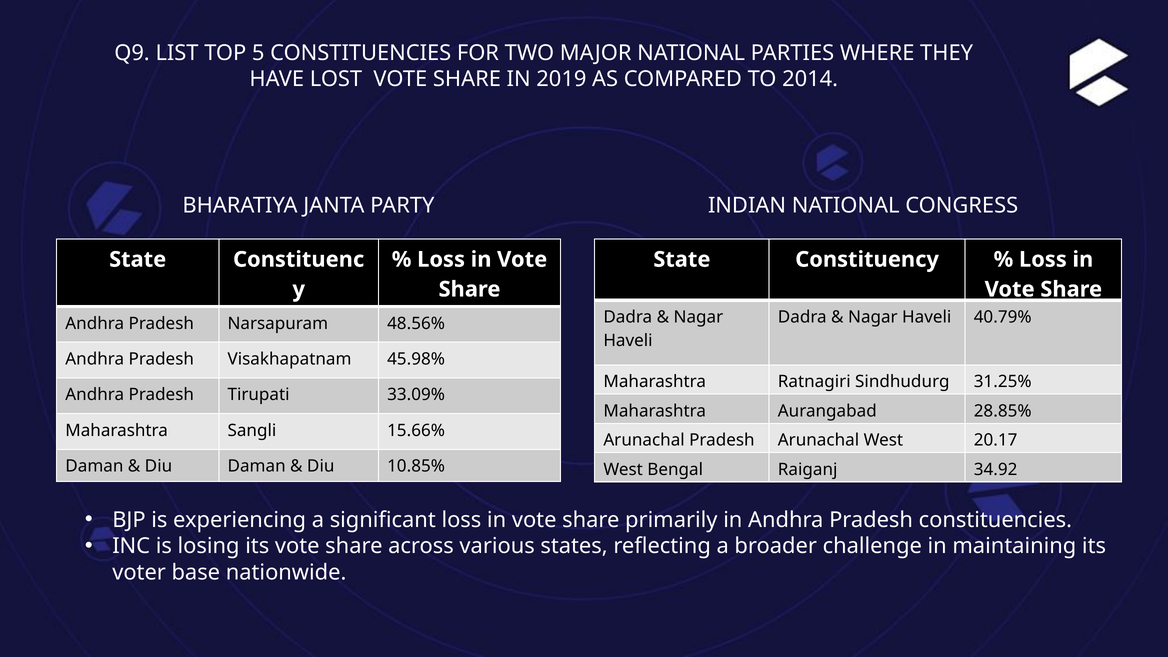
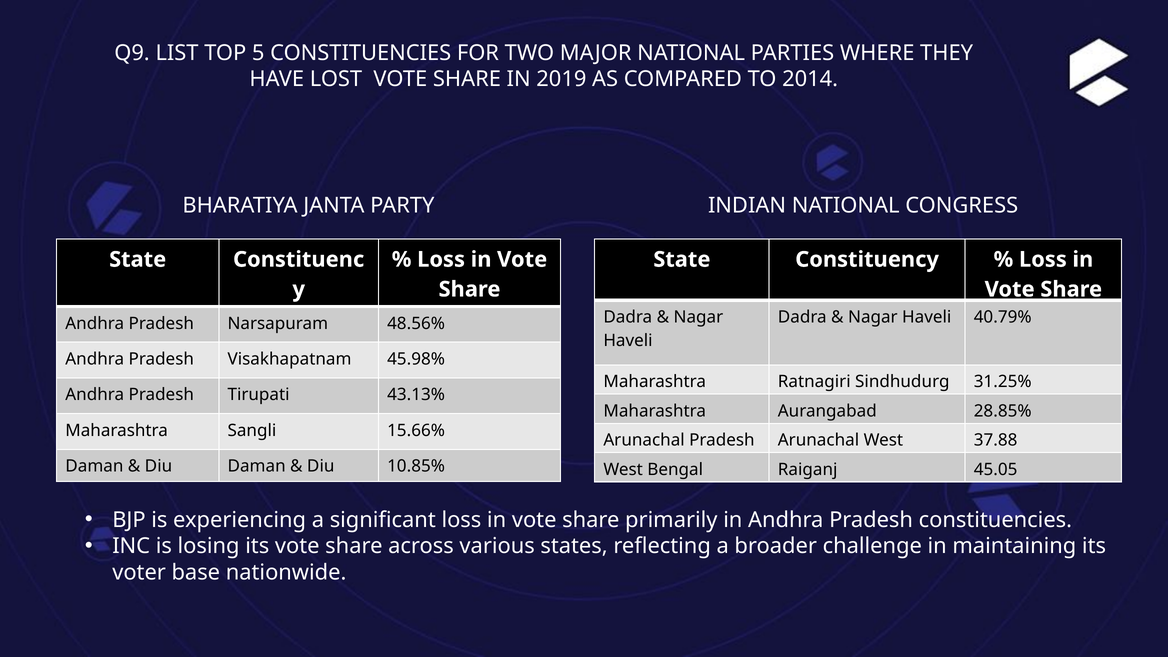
33.09%: 33.09% -> 43.13% (416, 395)
20.17: 20.17 -> 37.88 (996, 440)
34.92: 34.92 -> 45.05 (996, 470)
